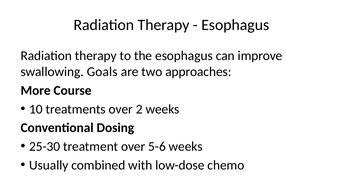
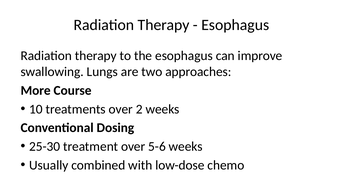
Goals: Goals -> Lungs (102, 72)
